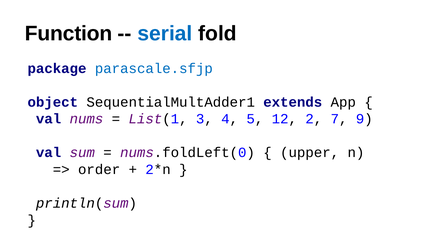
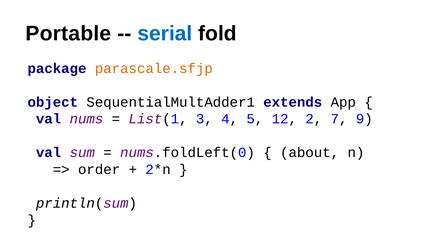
Function: Function -> Portable (68, 34)
parascale.sfjp colour: blue -> orange (154, 68)
upper: upper -> about (310, 153)
